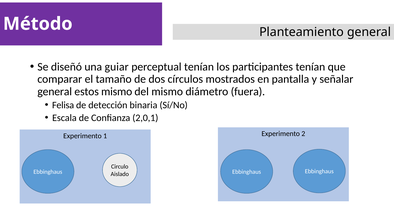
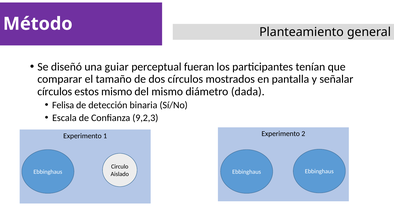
perceptual tenían: tenían -> fueran (199, 67)
general: general -> círculos (55, 91)
fuera: fuera -> dada (248, 91)
2,0,1: 2,0,1 -> 9,2,3 (145, 118)
